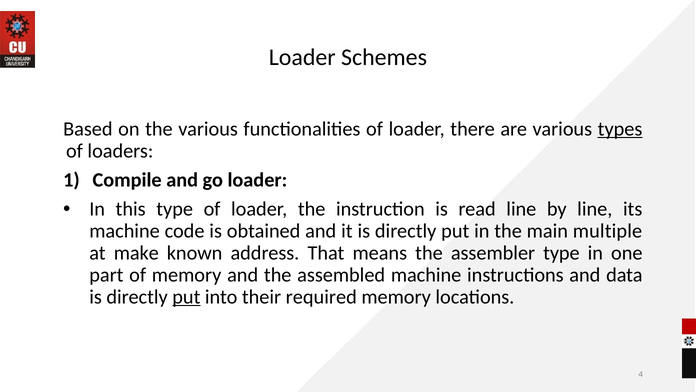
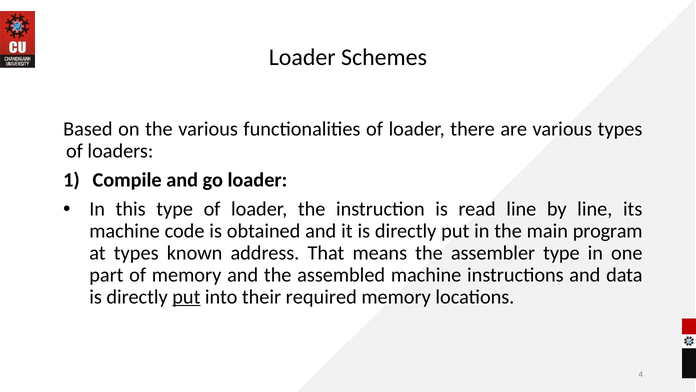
types underline: present -> none (620, 129)
multiple: multiple -> program (608, 231)
at make: make -> types (136, 253)
